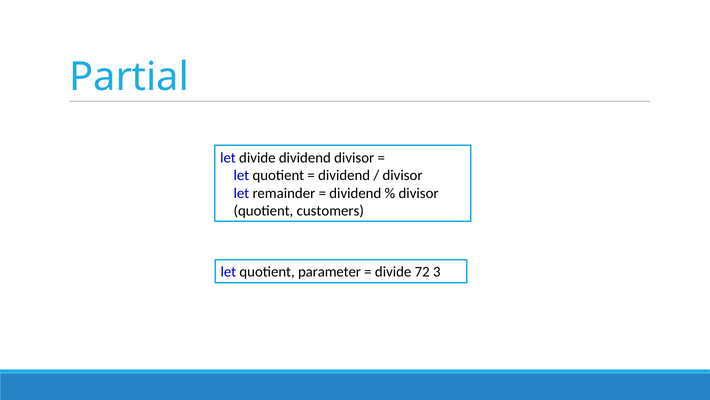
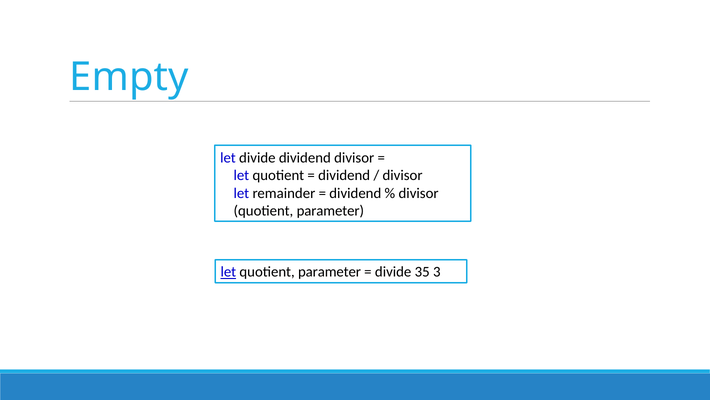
Partial: Partial -> Empty (129, 77)
customers: customers -> parameter (330, 211)
let underline: none -> present (228, 272)
72: 72 -> 35 (422, 272)
